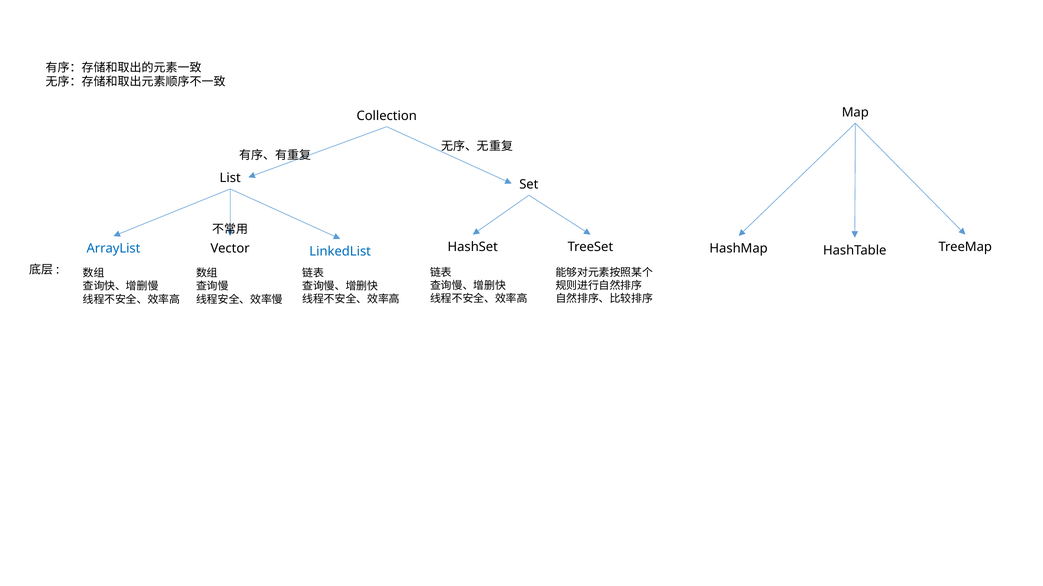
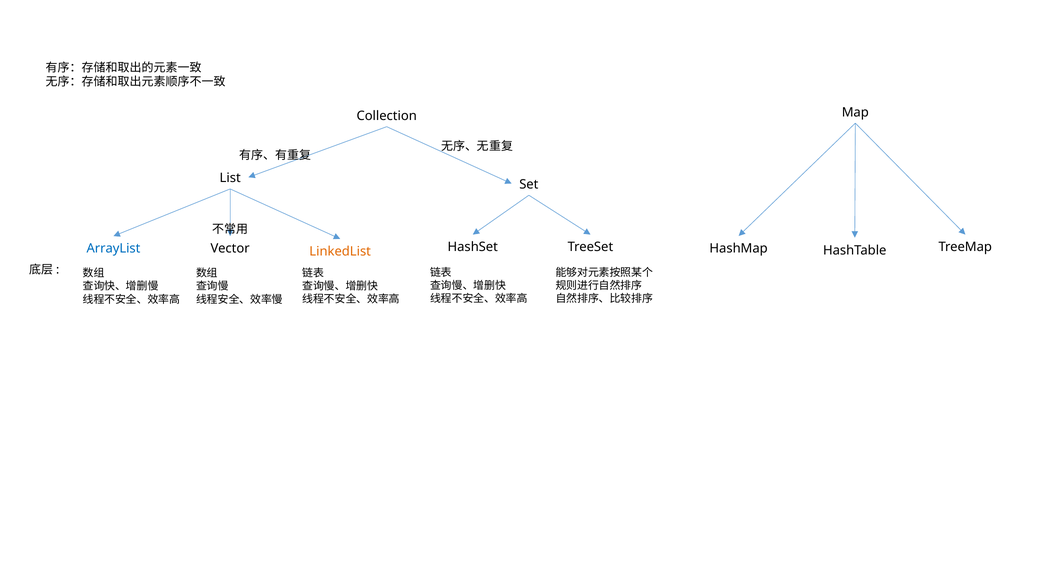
LinkedList colour: blue -> orange (340, 252)
